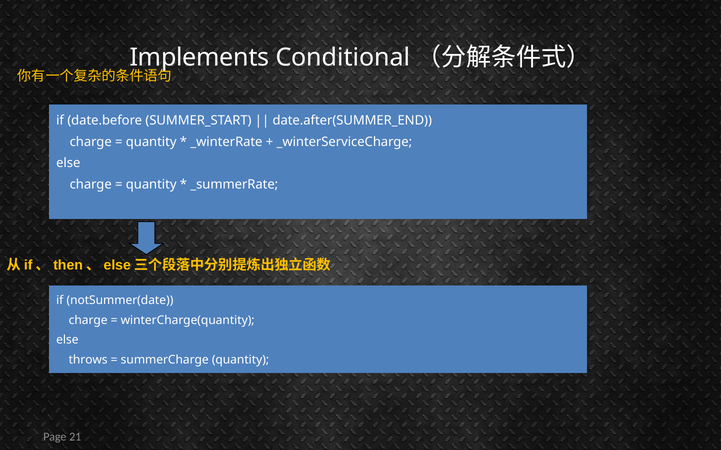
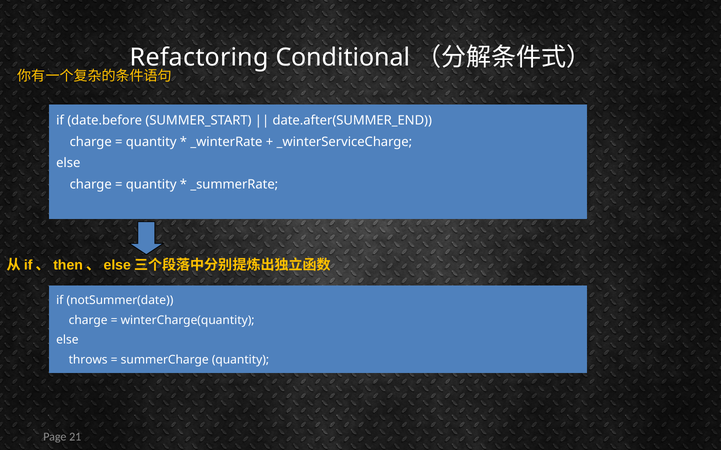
Implements: Implements -> Refactoring (199, 57)
